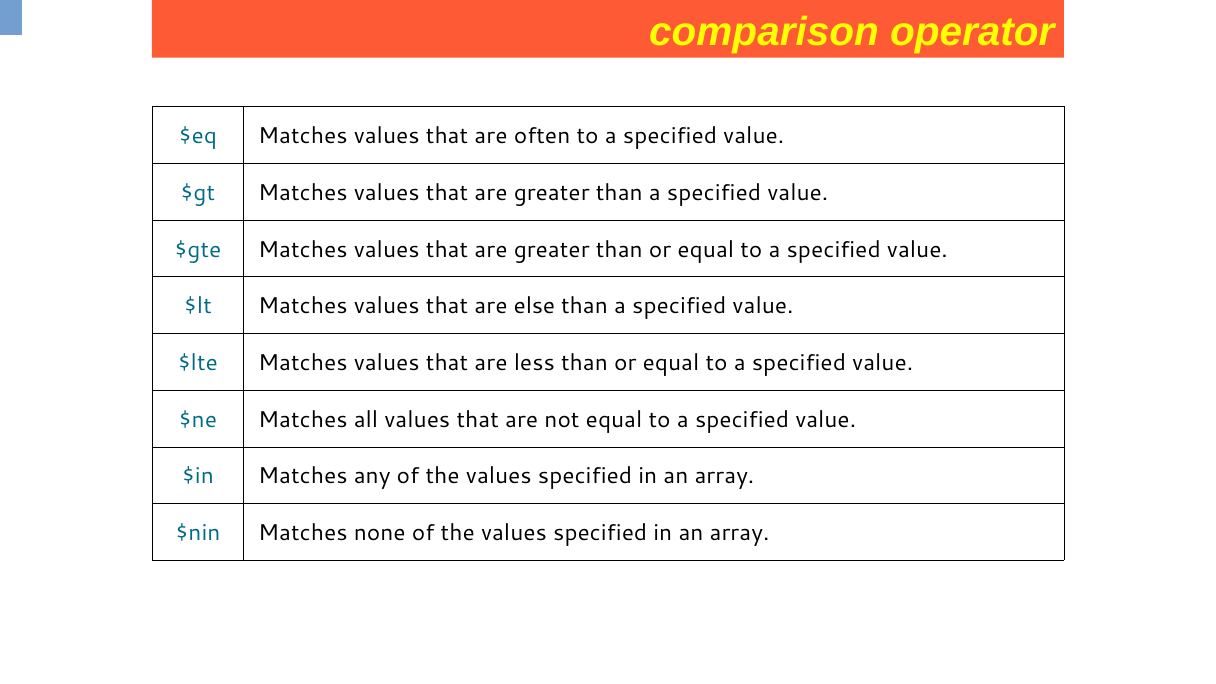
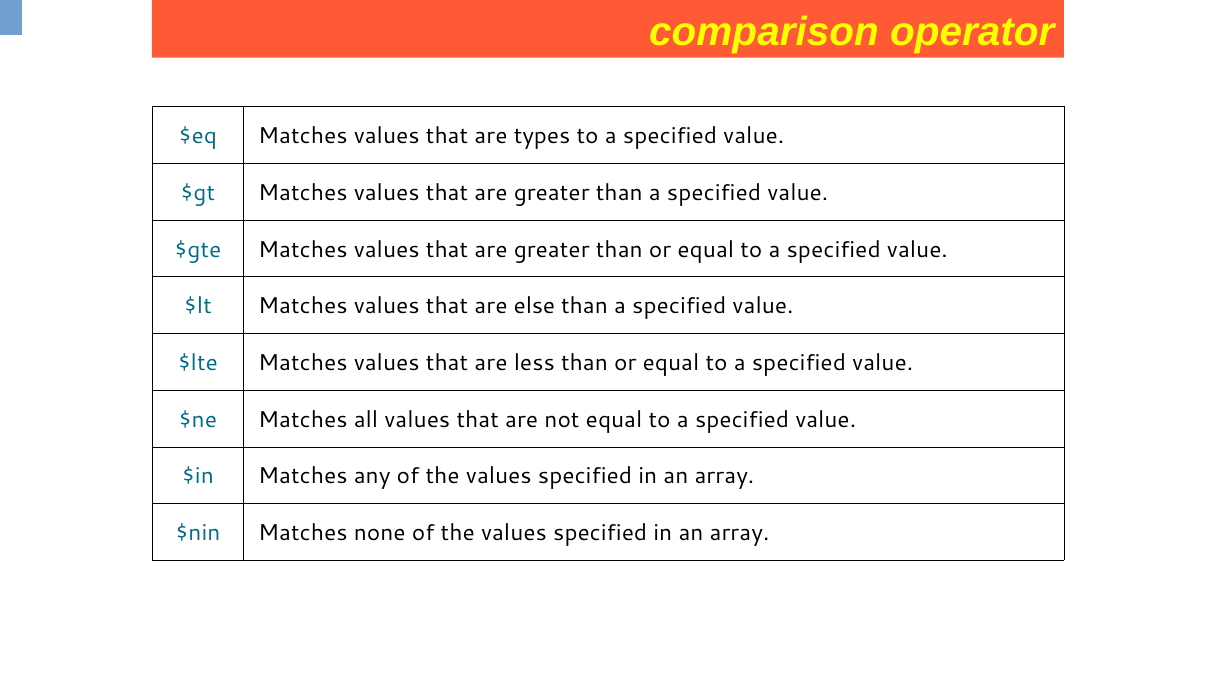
often: often -> types (542, 136)
